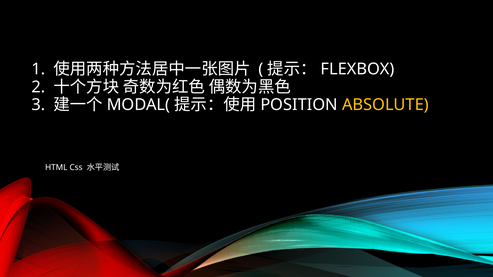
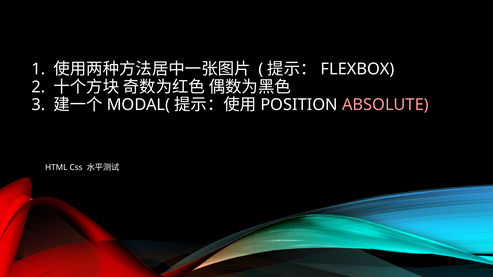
ABSOLUTE colour: yellow -> pink (385, 105)
